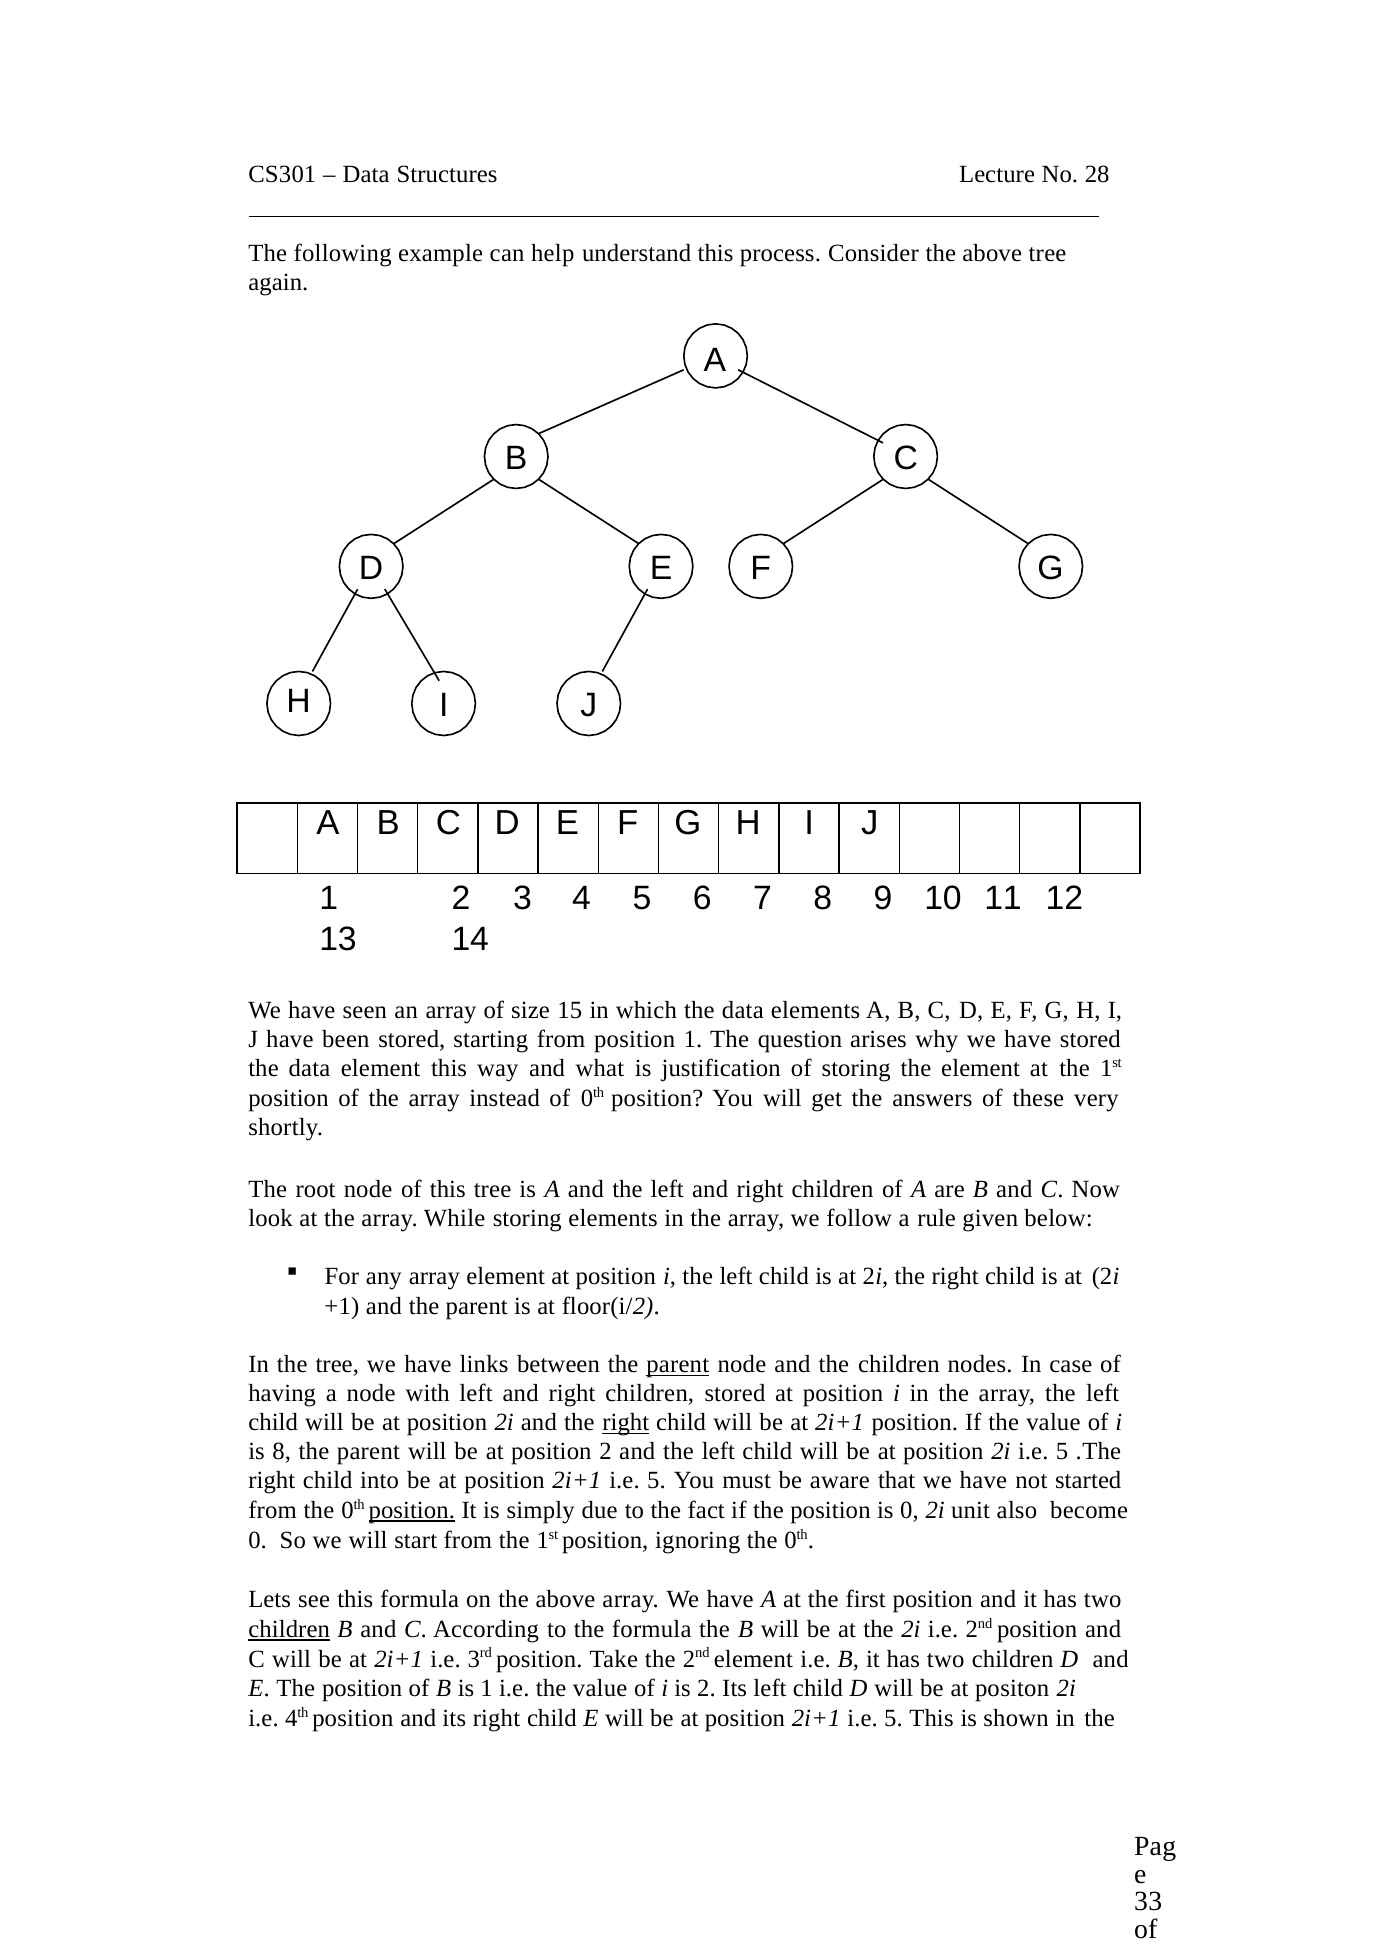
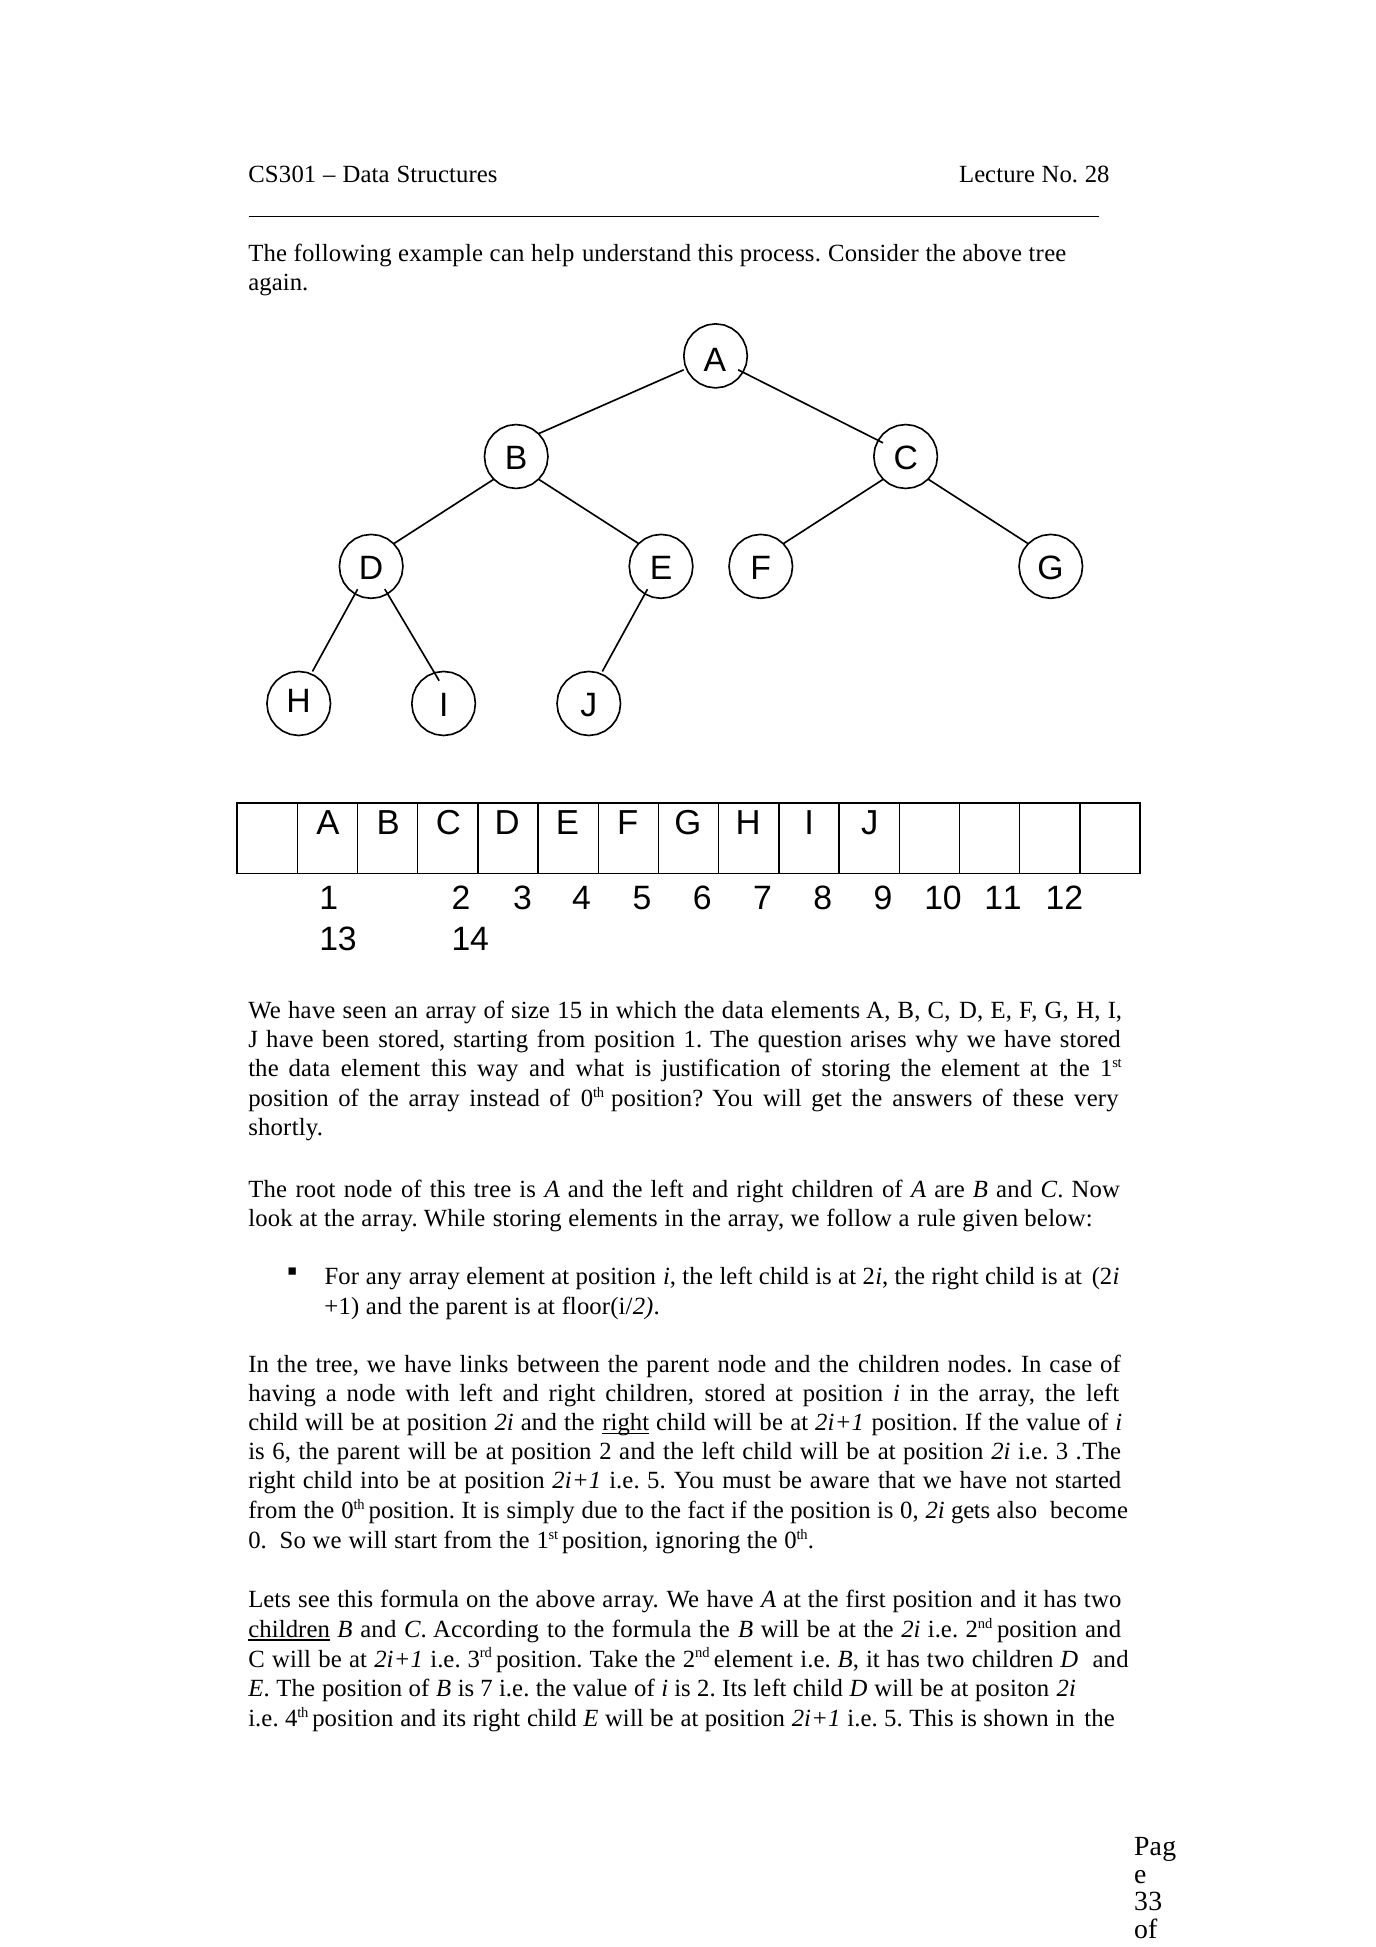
parent underline: present -> none (678, 1365)
is 8: 8 -> 6 (282, 1452)
2i i.e 5: 5 -> 3 (1062, 1452)
position underline: present -> none (412, 1511)
unit: unit -> gets (971, 1511)
is 1: 1 -> 7 (486, 1689)
